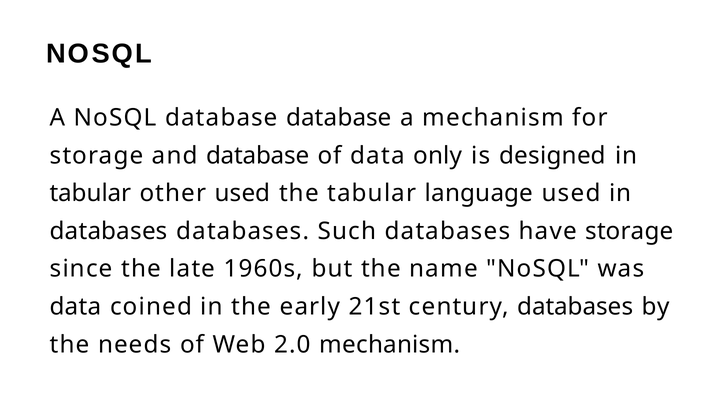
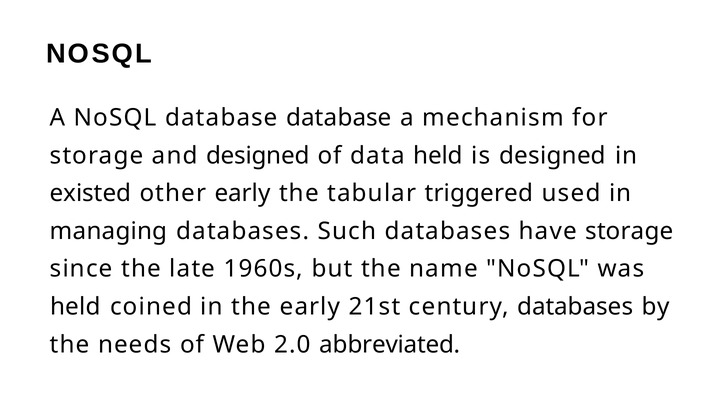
and database: database -> designed (258, 156)
data only: only -> held (438, 156)
tabular: tabular -> existed (90, 194)
other used: used -> early (243, 194)
language: language -> triggered (479, 194)
databases: databases -> managing (109, 231)
data: data -> held (76, 307)
2.0 mechanism: mechanism -> abbreviated (390, 345)
